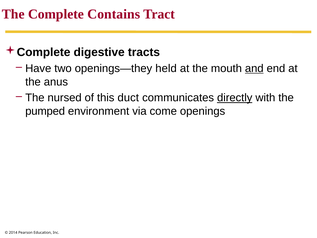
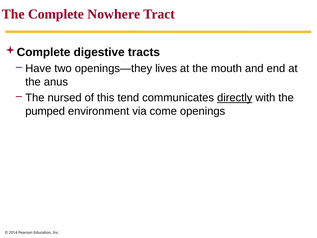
Contains: Contains -> Nowhere (114, 14)
held: held -> lives (166, 68)
and underline: present -> none (254, 68)
duct: duct -> tend (128, 98)
